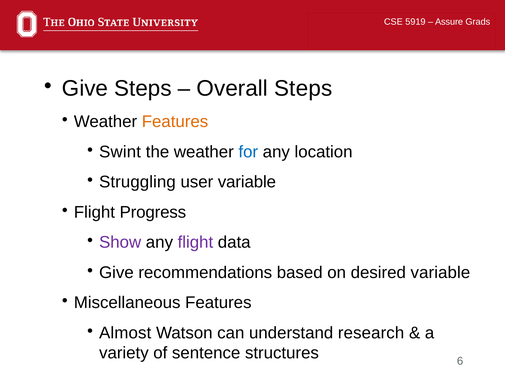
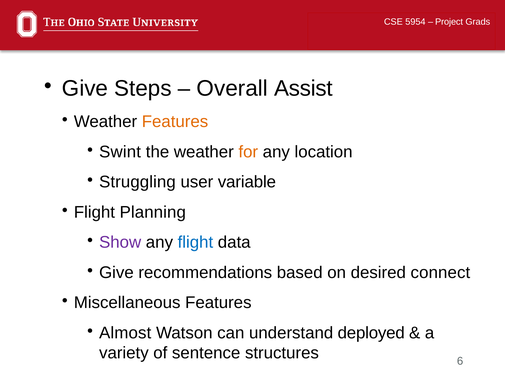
5919: 5919 -> 5954 (415, 22)
Assure: Assure -> Project (449, 22)
Overall Steps: Steps -> Assist (303, 88)
for colour: blue -> orange (248, 152)
Progress: Progress -> Planning (153, 212)
flight colour: purple -> blue (195, 242)
desired variable: variable -> connect (440, 272)
research: research -> deployed (371, 333)
